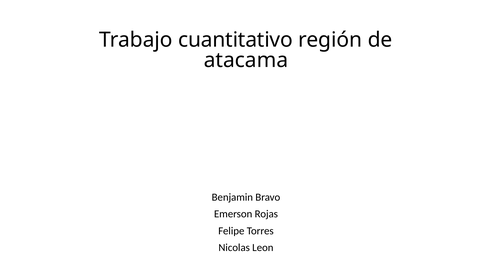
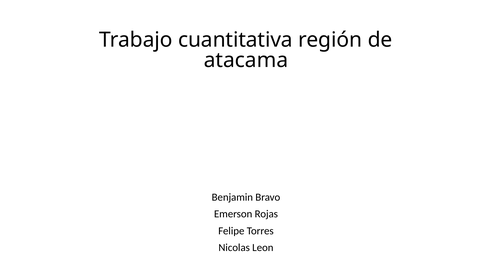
cuantitativo: cuantitativo -> cuantitativa (235, 40)
